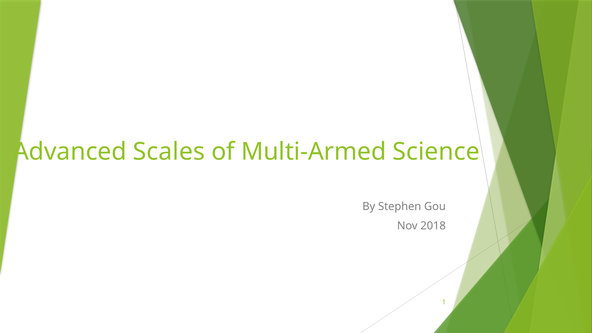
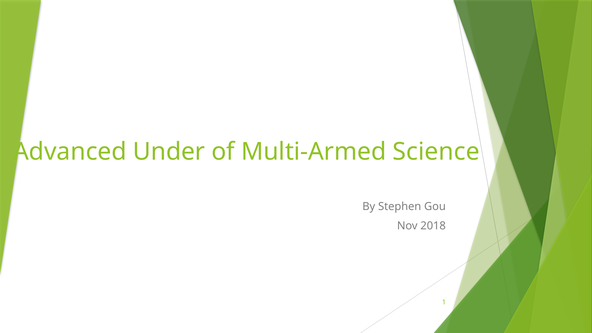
Scales: Scales -> Under (169, 152)
